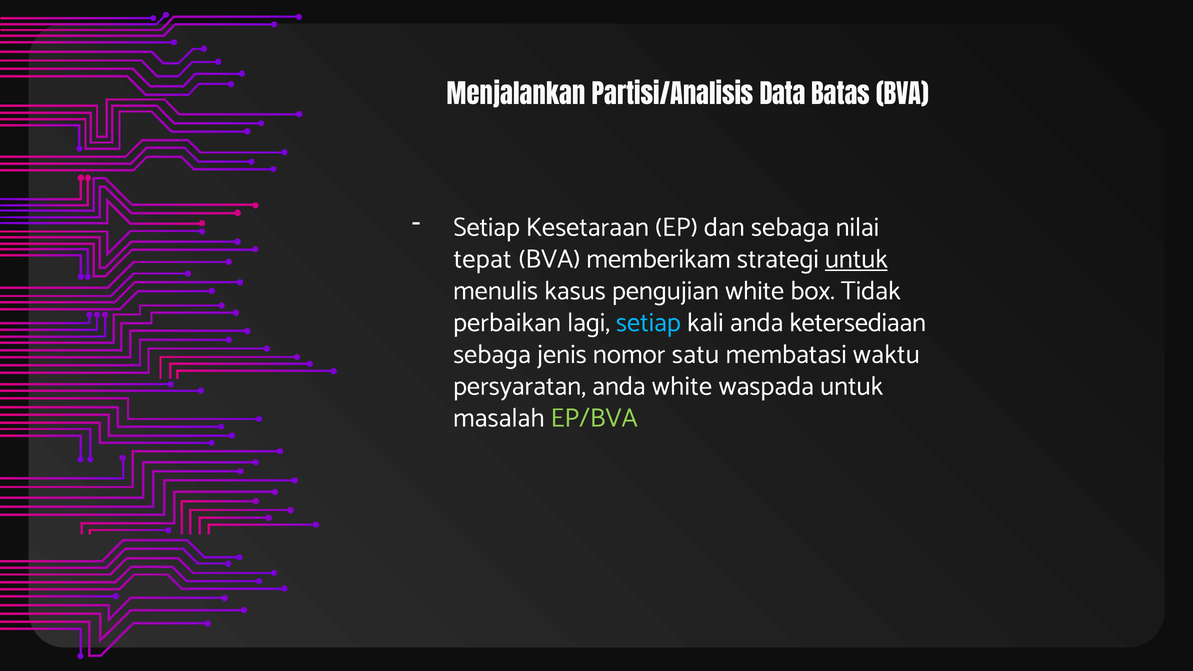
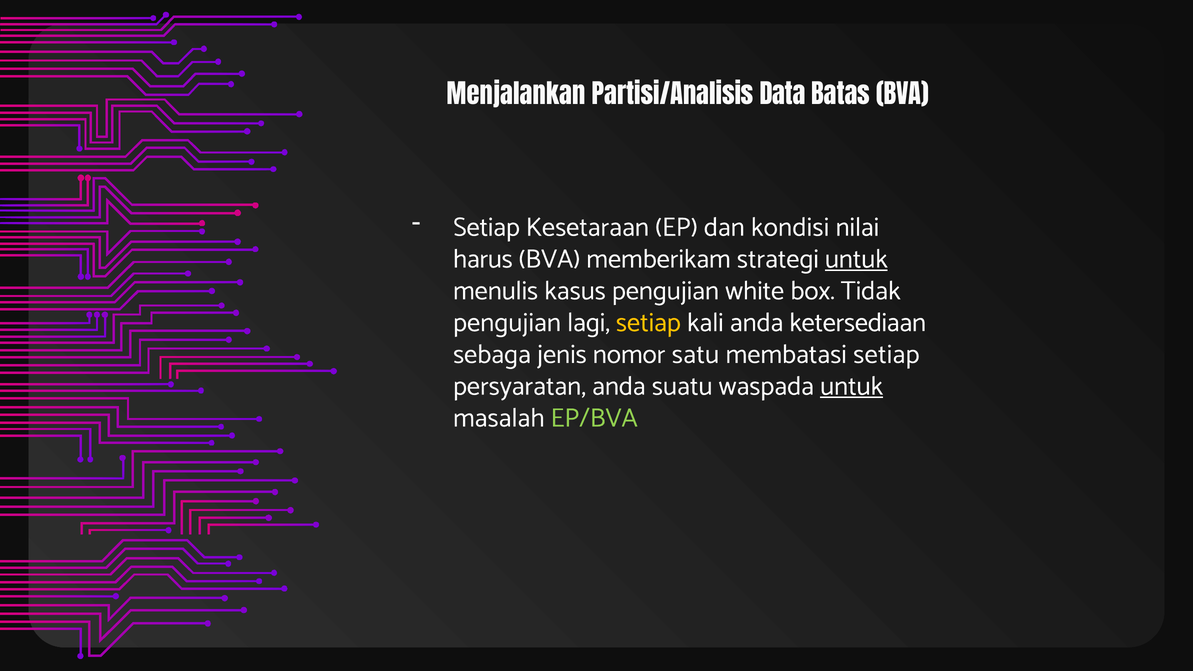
dan sebaga: sebaga -> kondisi (790, 227)
tepat: tepat -> harus (483, 259)
perbaikan: perbaikan -> pengujian (507, 322)
setiap colour: light blue -> yellow (648, 322)
membatasi waktu: waktu -> setiap (886, 354)
anda white: white -> suatu (682, 386)
untuk underline: none -> present (852, 386)
